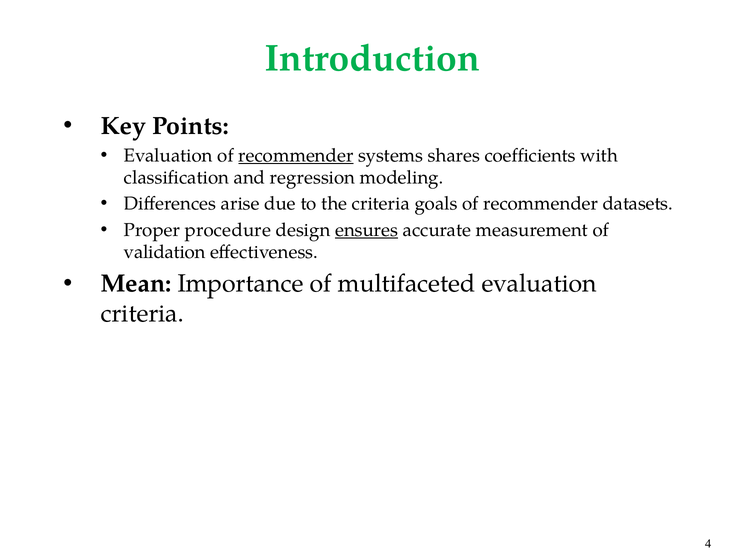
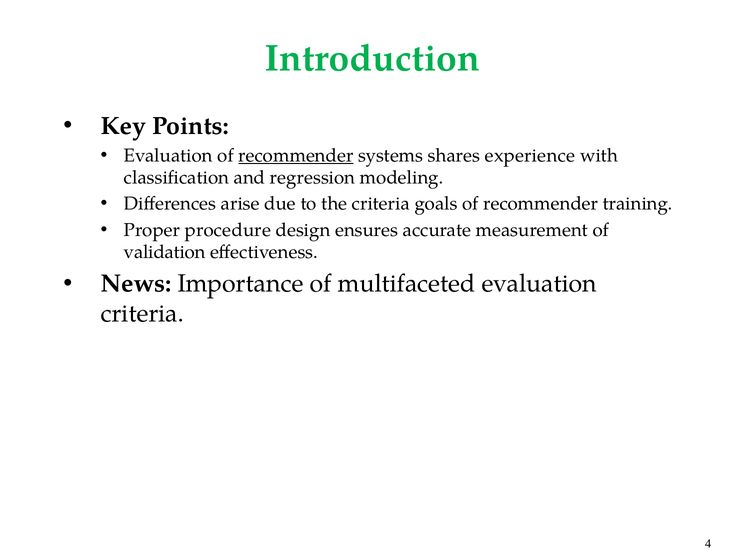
coefficients: coefficients -> experience (530, 155)
datasets: datasets -> training (638, 204)
ensures underline: present -> none (367, 230)
Mean: Mean -> News (136, 284)
